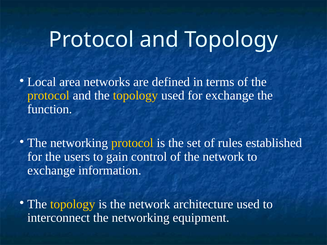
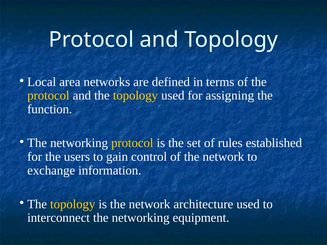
for exchange: exchange -> assigning (230, 96)
